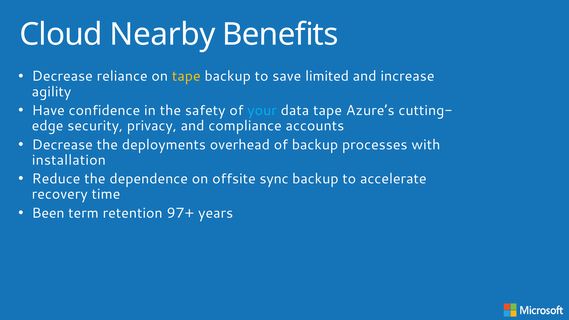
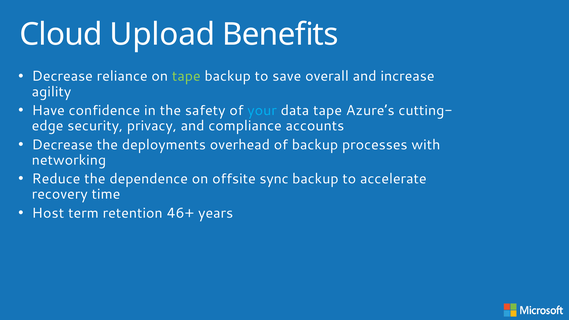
Nearby: Nearby -> Upload (162, 35)
tape colour: yellow -> light green (186, 76)
limited: limited -> overall (327, 76)
installation: installation -> networking (69, 160)
Been: Been -> Host (48, 213)
97+: 97+ -> 46+ (180, 213)
